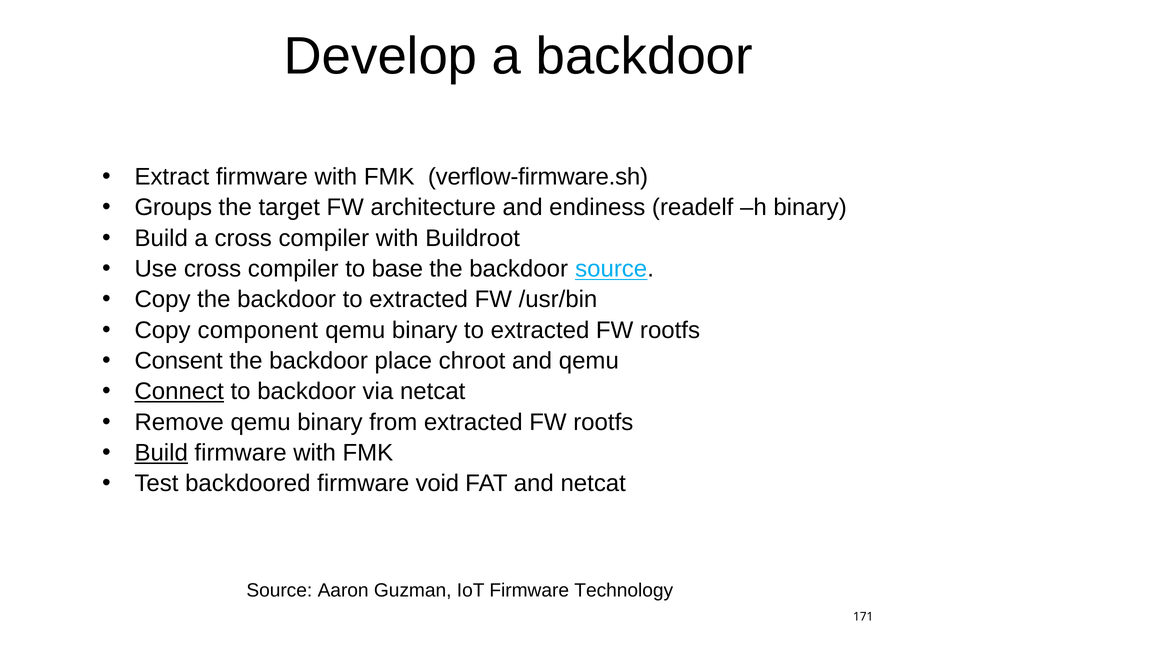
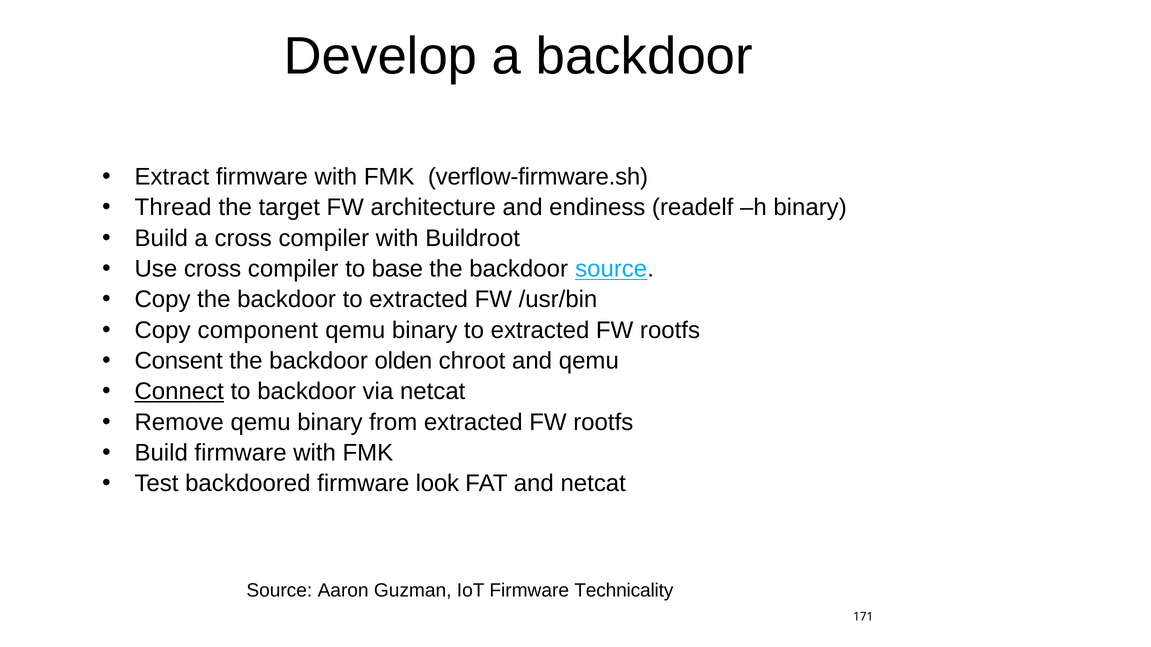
Groups: Groups -> Thread (173, 208)
place: place -> olden (403, 361)
Build underline: present -> none (161, 453)
void: void -> look (437, 484)
Technology: Technology -> Technicality (624, 591)
